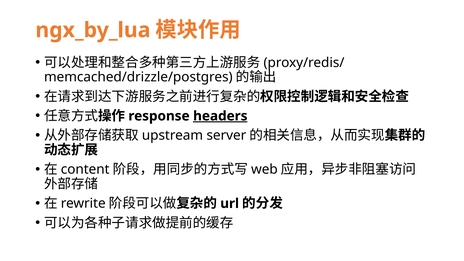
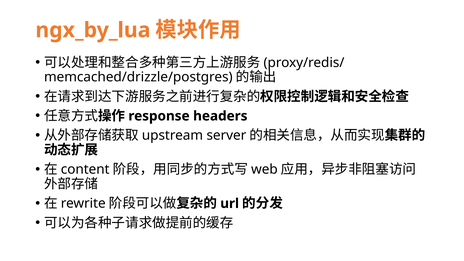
headers underline: present -> none (220, 116)
